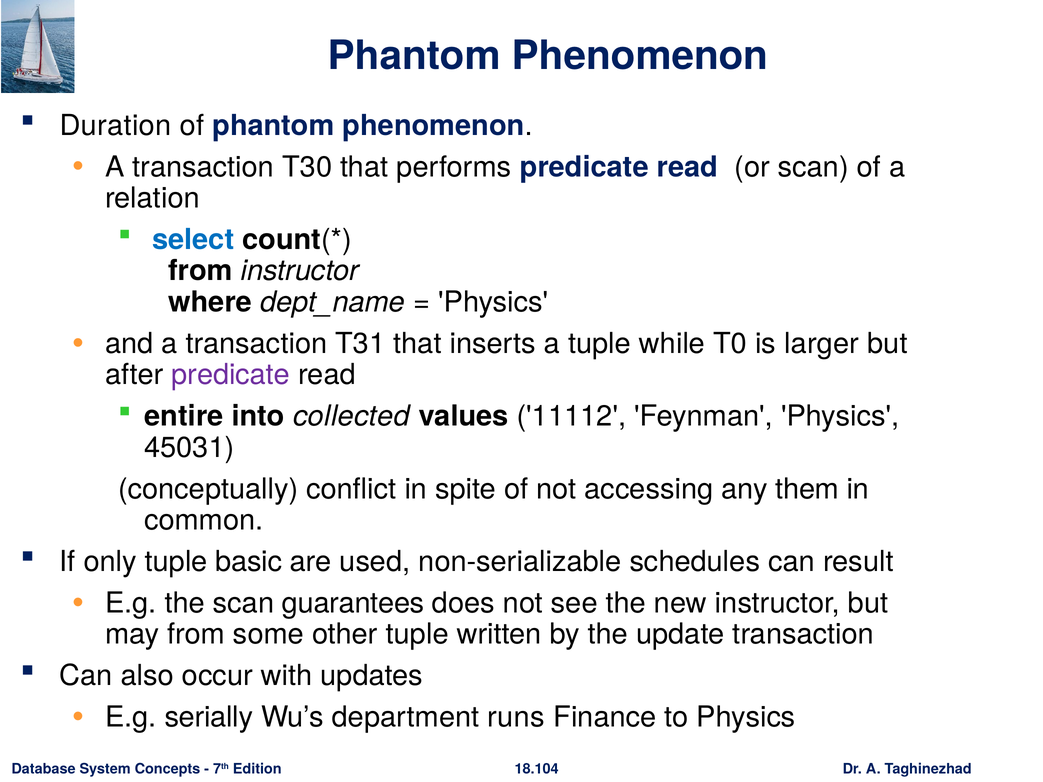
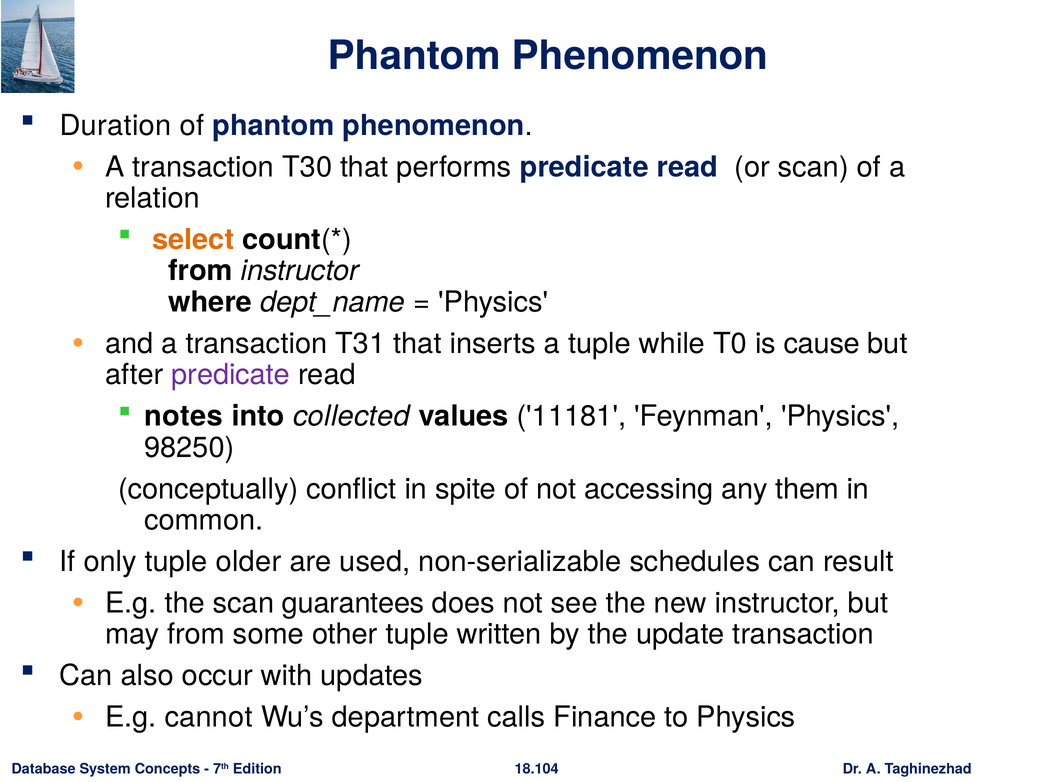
select colour: blue -> orange (193, 240)
larger: larger -> cause (822, 344)
entire: entire -> notes (184, 416)
11112: 11112 -> 11181 (571, 416)
45031: 45031 -> 98250 (189, 448)
basic: basic -> older (248, 562)
serially: serially -> cannot (209, 717)
runs: runs -> calls (516, 717)
